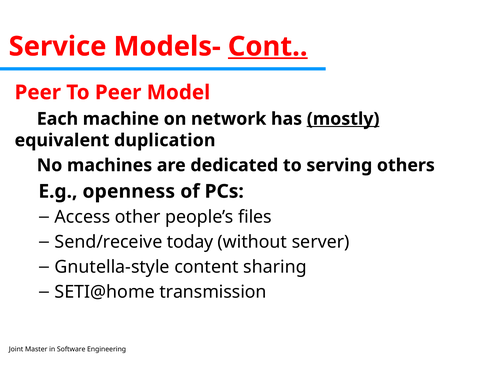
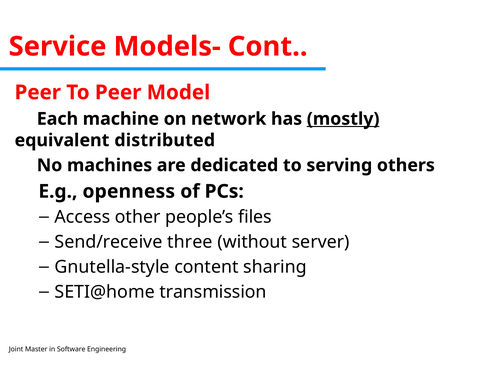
Cont underline: present -> none (268, 46)
duplication: duplication -> distributed (165, 140)
today: today -> three (190, 242)
